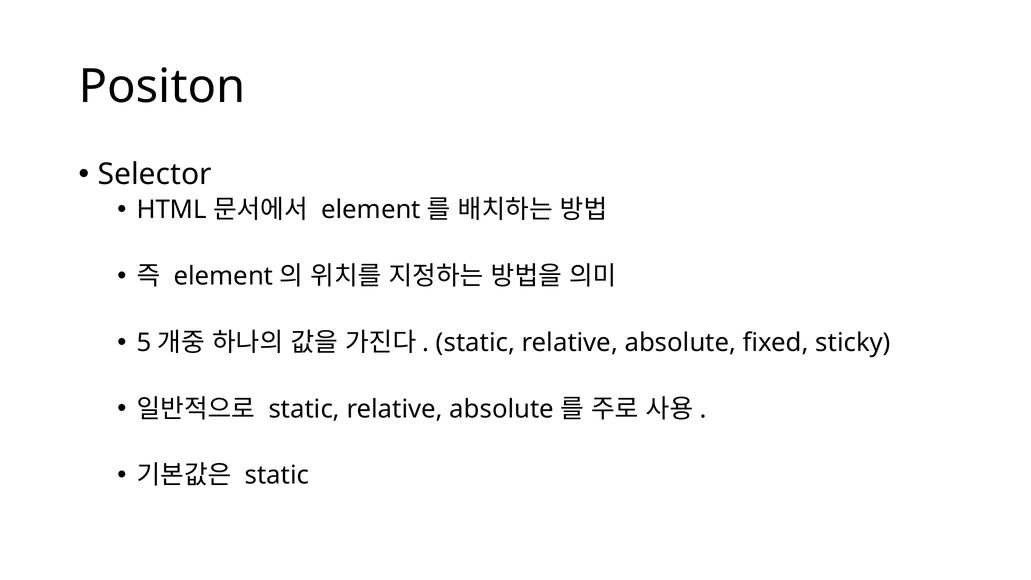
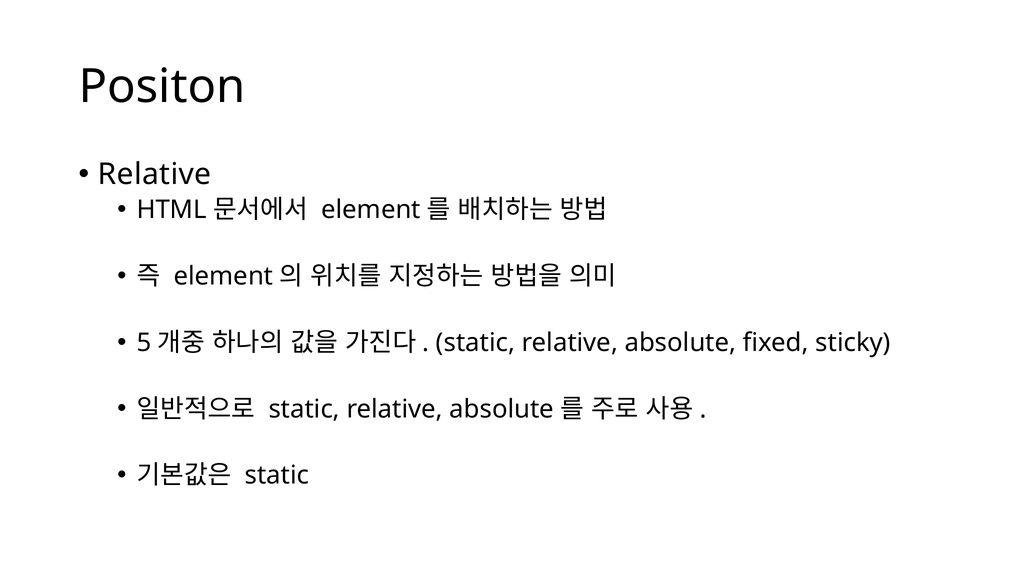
Selector: Selector -> Relative (155, 174)
